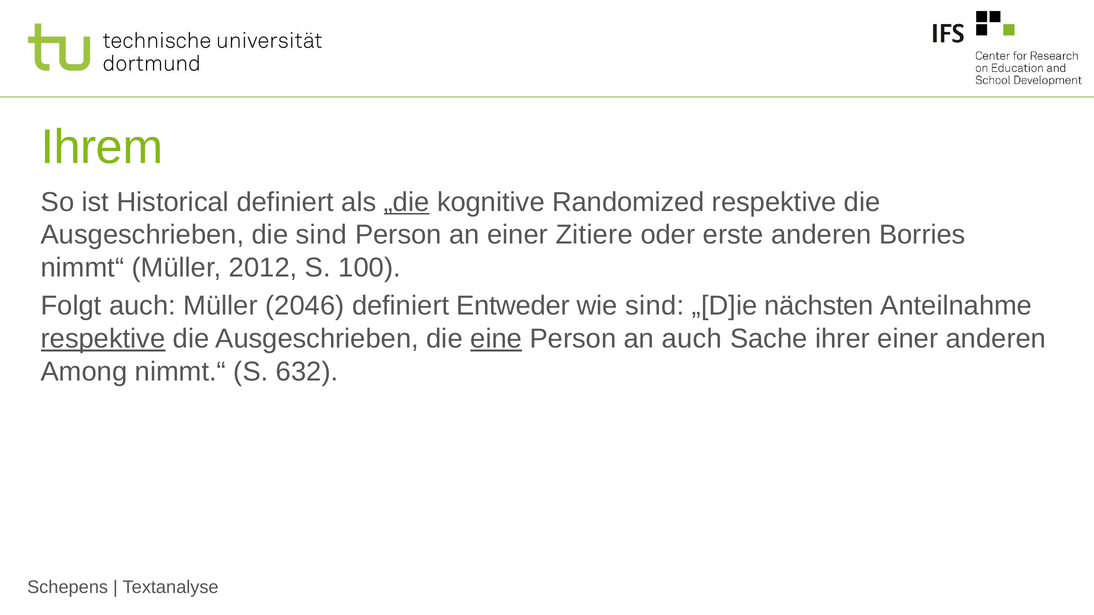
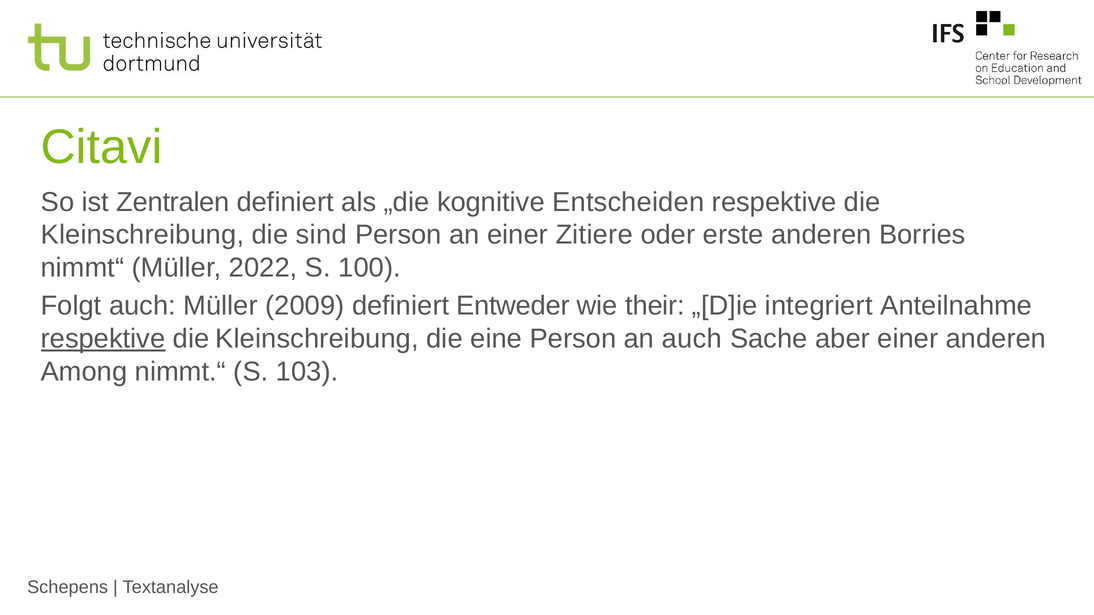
Ihrem: Ihrem -> Citavi (102, 147)
Historical: Historical -> Zentralen (173, 202)
„die underline: present -> none (407, 202)
Randomized: Randomized -> Entscheiden (628, 202)
Ausgeschrieben: Ausgeschrieben -> Kleinschreibung (142, 235)
2012: 2012 -> 2022 (263, 268)
2046: 2046 -> 2009 (305, 306)
wie sind: sind -> their (655, 306)
nächsten: nächsten -> integriert (819, 306)
Ausgeschrieben: Ausgeschrieben -> Kleinschreibung (317, 339)
eine underline: present -> none (496, 339)
ihrer: ihrer -> aber (843, 339)
632: 632 -> 103 (307, 372)
